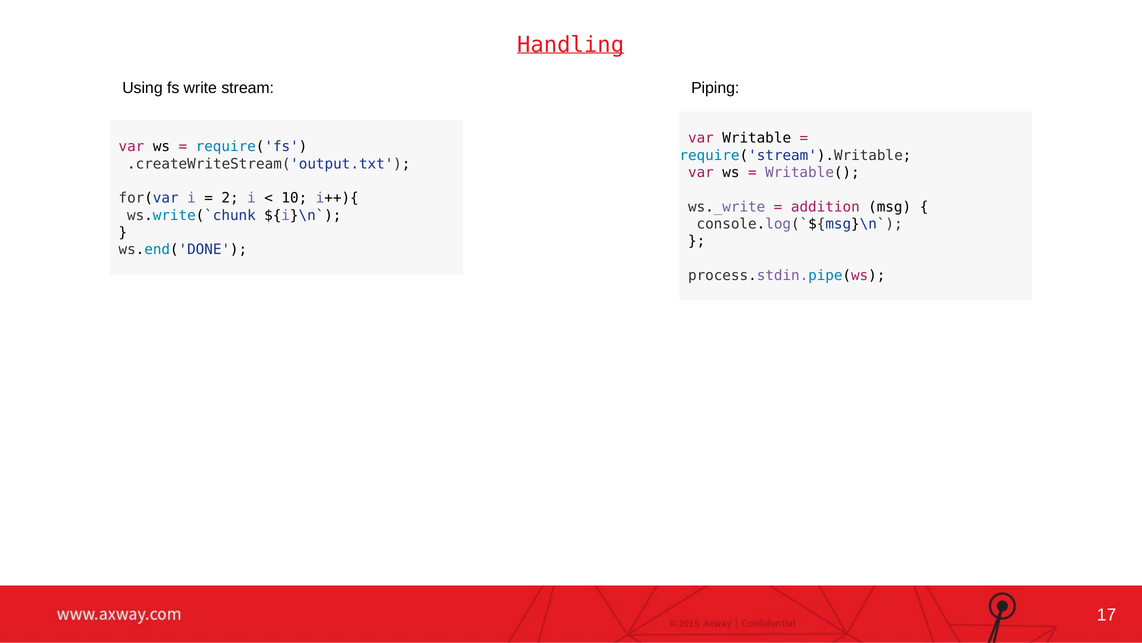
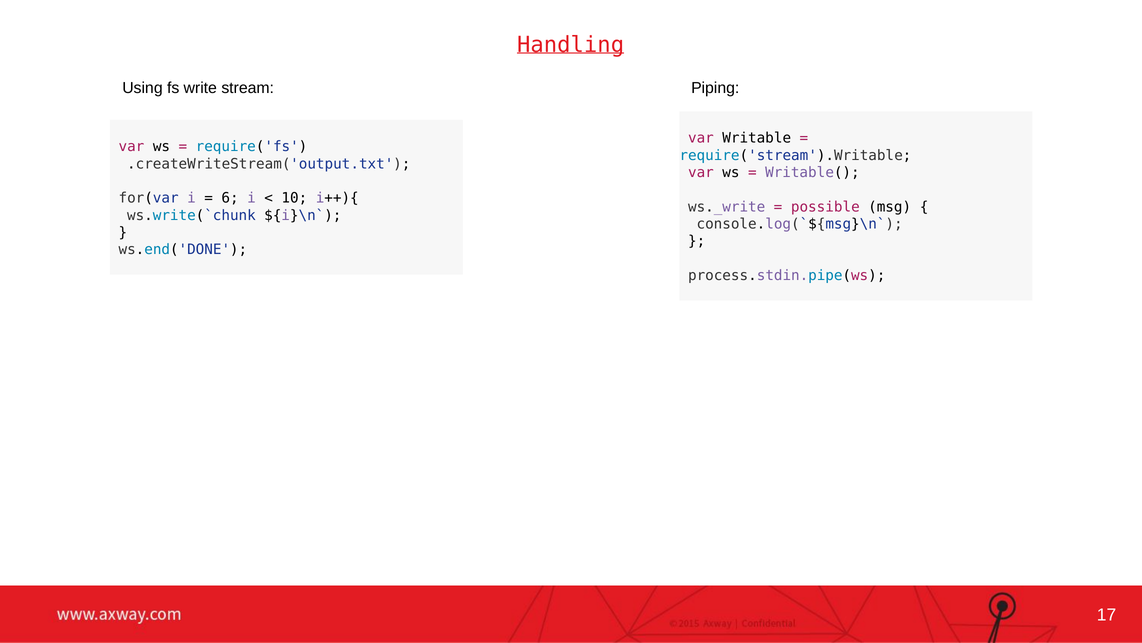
2: 2 -> 6 (230, 198)
addition: addition -> possible (825, 207)
